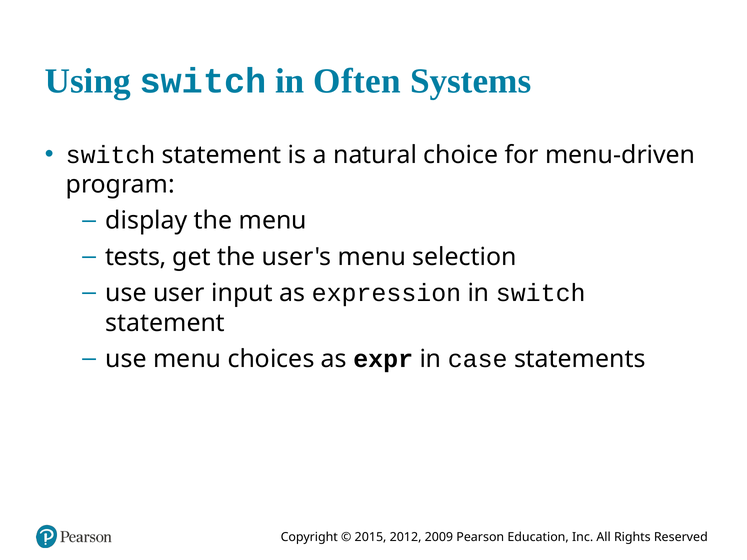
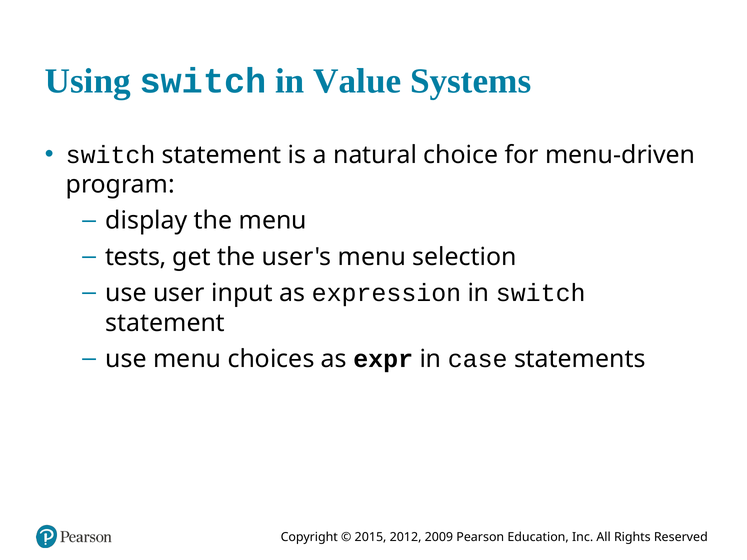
Often: Often -> Value (357, 81)
